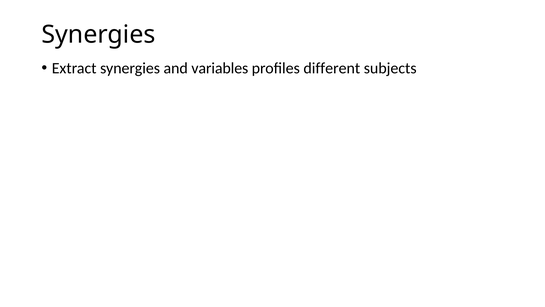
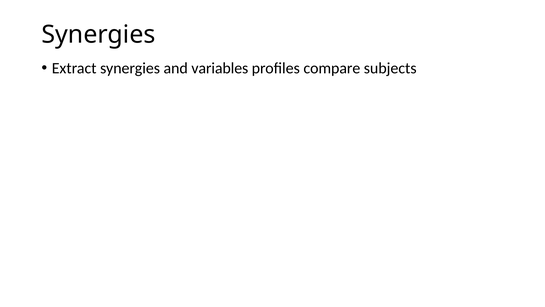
different: different -> compare (332, 68)
